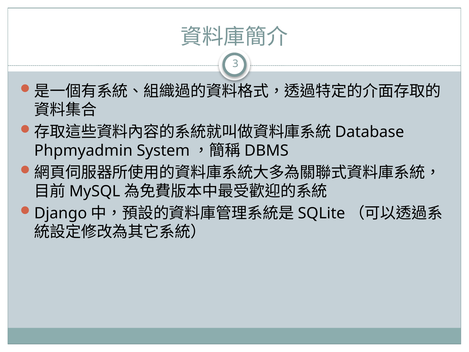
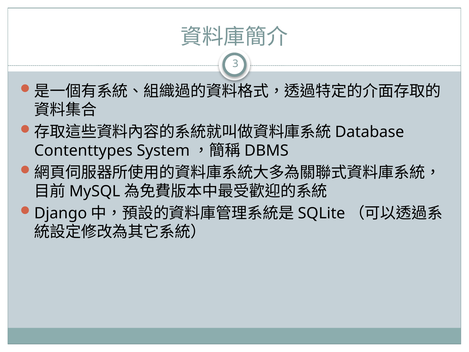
Phpmyadmin: Phpmyadmin -> Contenttypes (83, 151)
